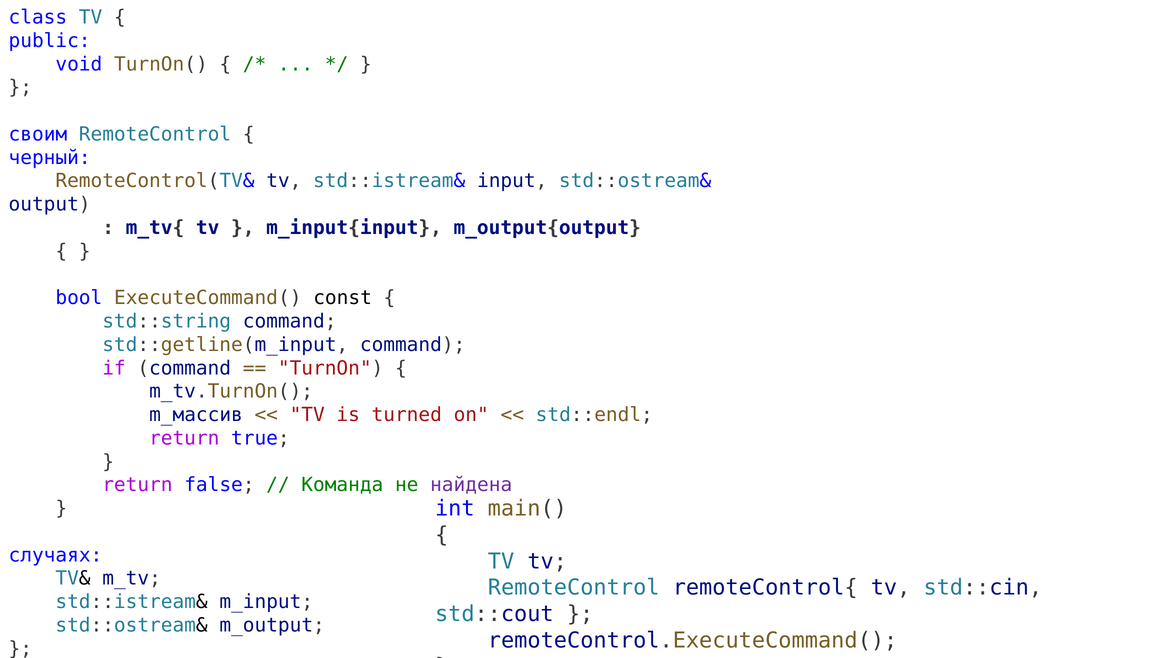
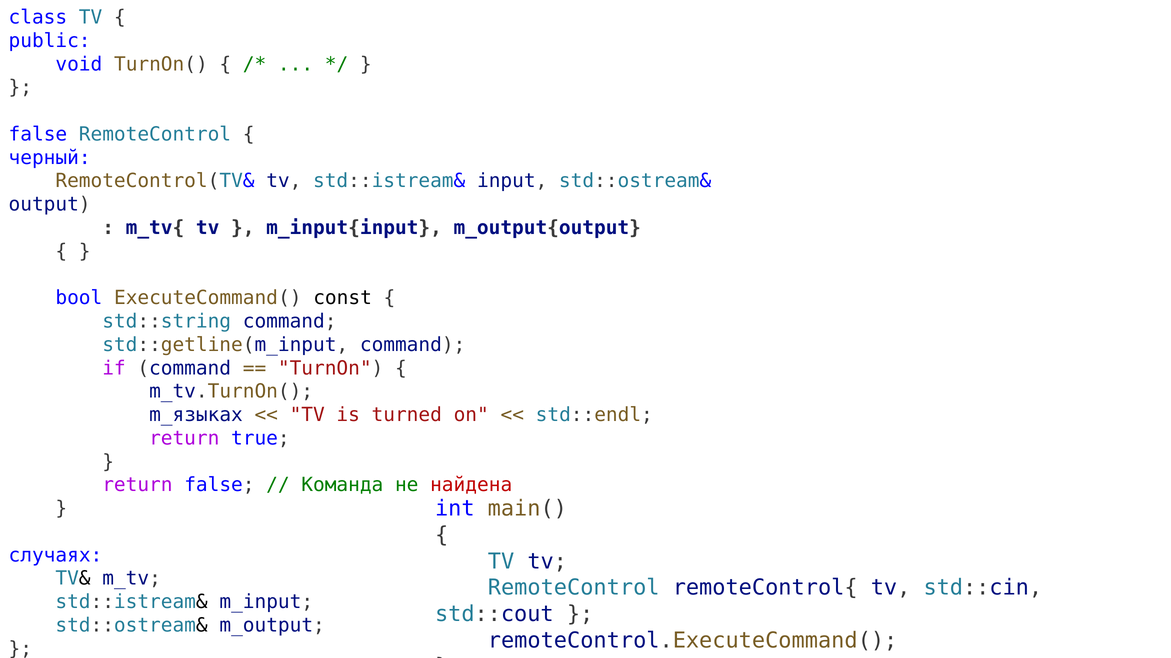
своим: своим -> false (38, 134)
m_массив: m_массив -> m_языках (196, 415)
найдена colour: purple -> red (471, 486)
